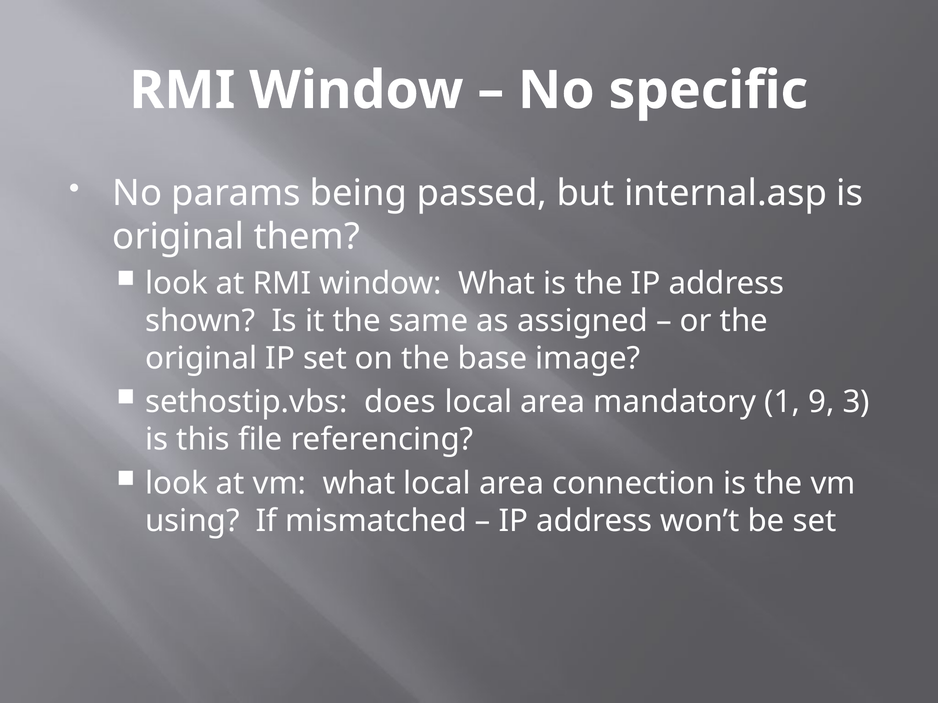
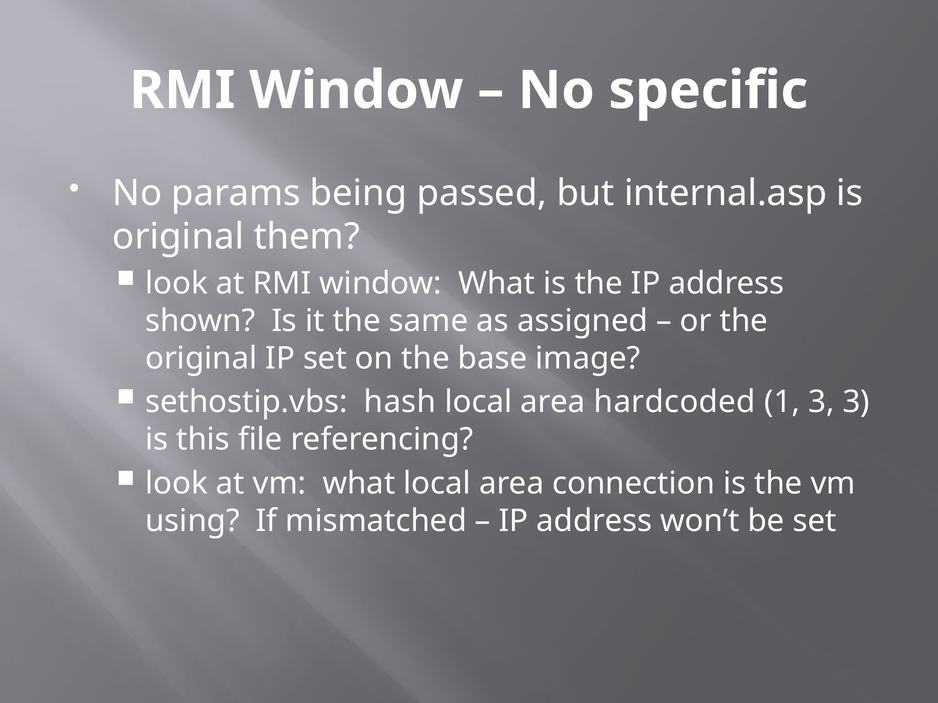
does: does -> hash (400, 402)
mandatory: mandatory -> hardcoded (675, 402)
1 9: 9 -> 3 (821, 402)
